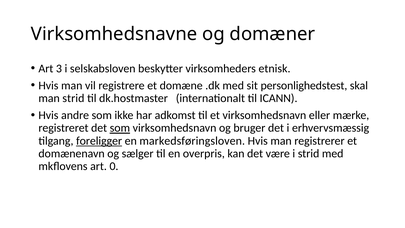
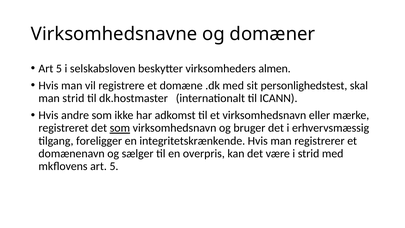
3: 3 -> 5 (59, 68)
etnisk: etnisk -> almen (275, 68)
foreligger underline: present -> none (99, 141)
markedsføringsloven: markedsføringsloven -> integritetskrænkende (192, 141)
mkflovens art 0: 0 -> 5 (114, 166)
